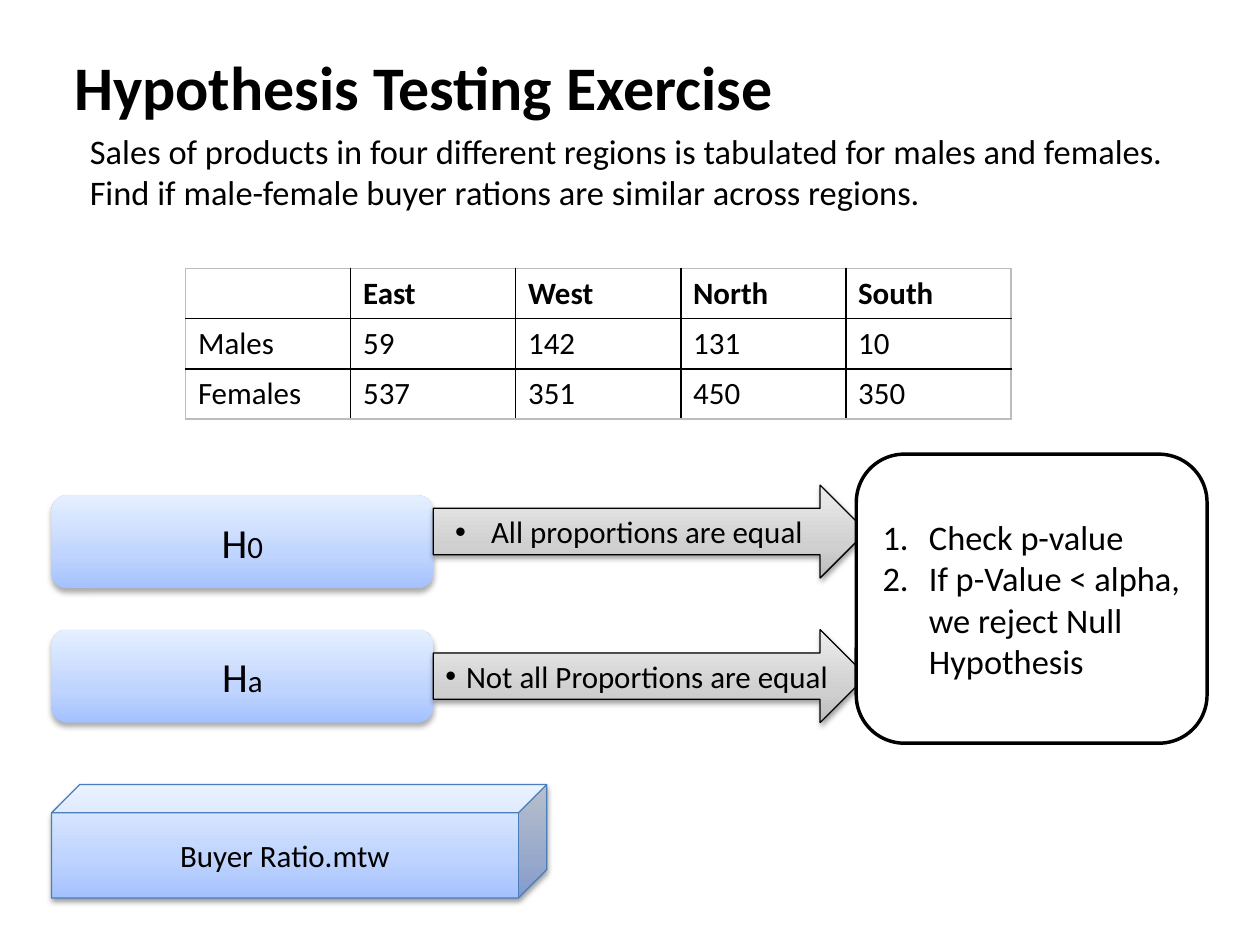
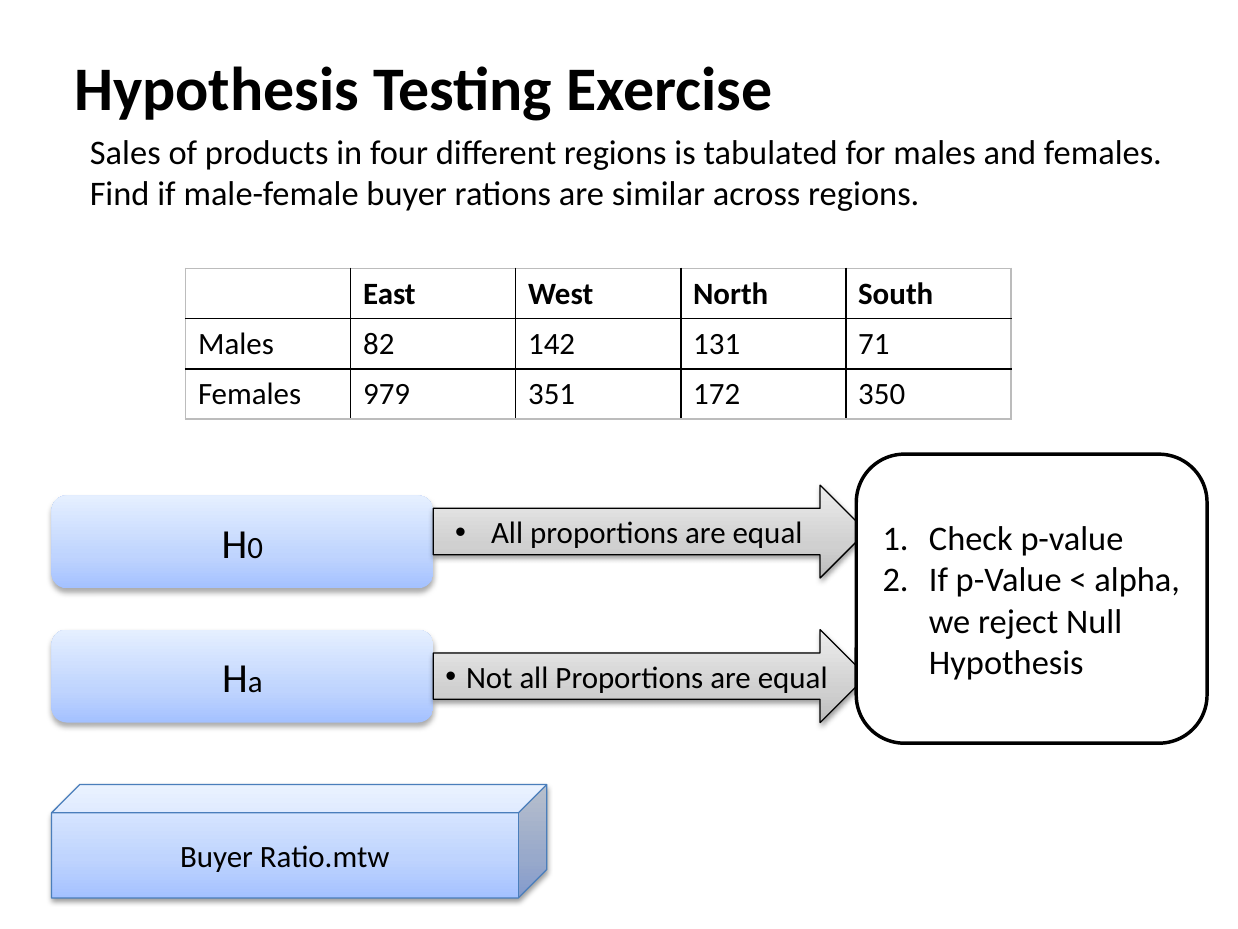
59: 59 -> 82 (379, 344)
10: 10 -> 71 (874, 344)
537: 537 -> 979 (387, 394)
450: 450 -> 172 (717, 394)
